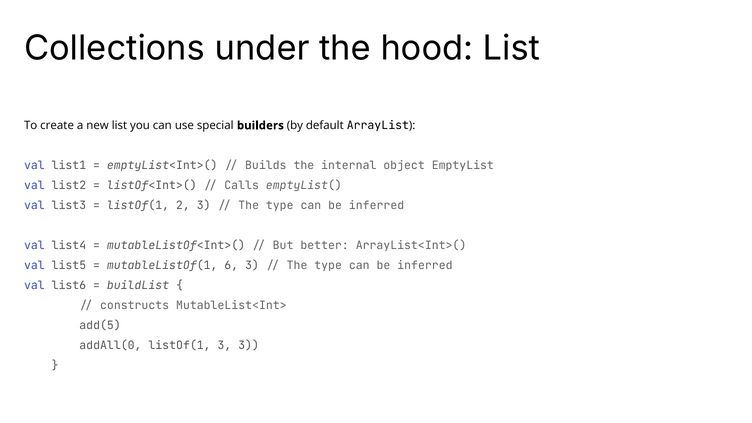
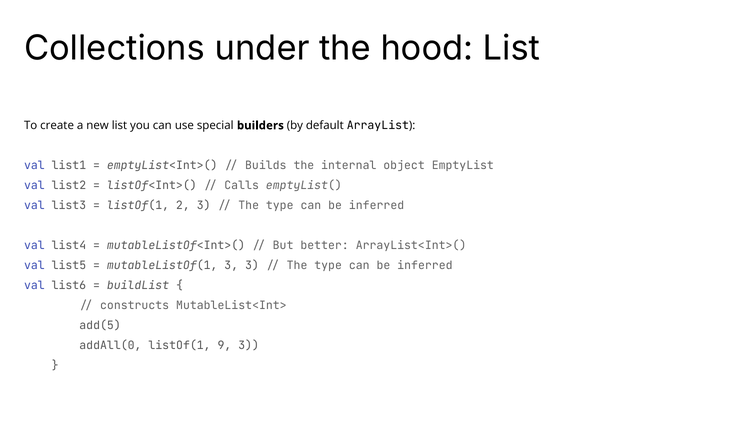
mutableListOf(1 6: 6 -> 3 (231, 266)
listOf(1 3: 3 -> 9 (224, 346)
